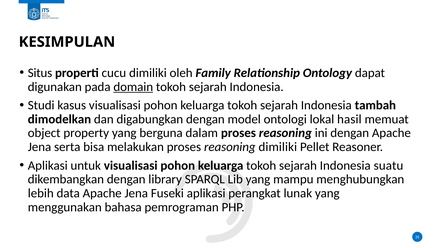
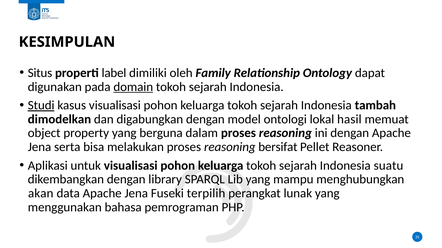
cucu: cucu -> label (114, 73)
Studi underline: none -> present (41, 106)
reasoning dimiliki: dimiliki -> bersifat (278, 147)
lebih: lebih -> akan (41, 194)
Fuseki aplikasi: aplikasi -> terpilih (206, 194)
